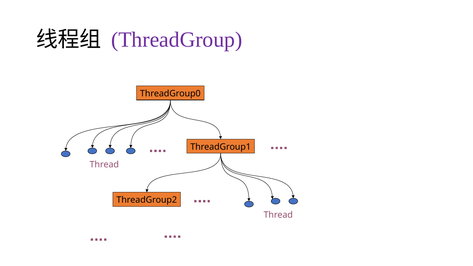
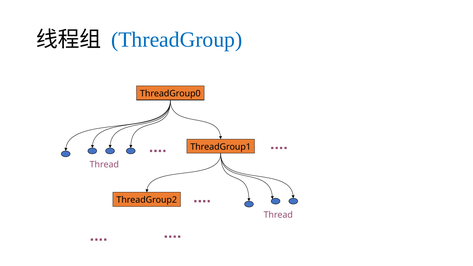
ThreadGroup colour: purple -> blue (177, 40)
